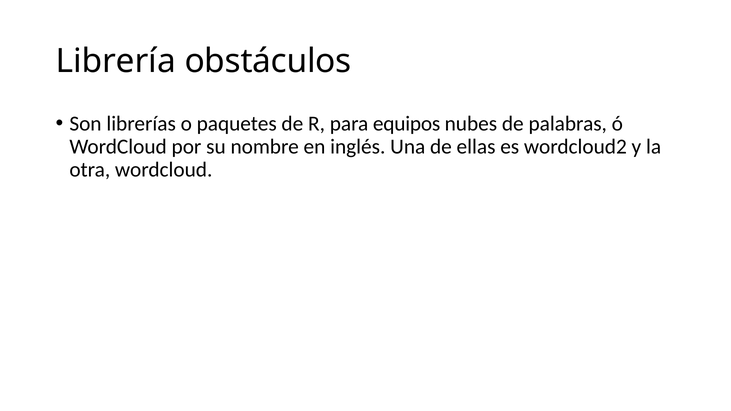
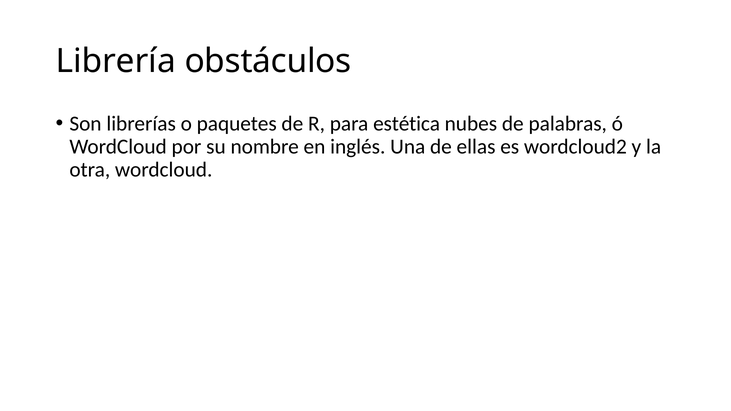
equipos: equipos -> estética (407, 124)
